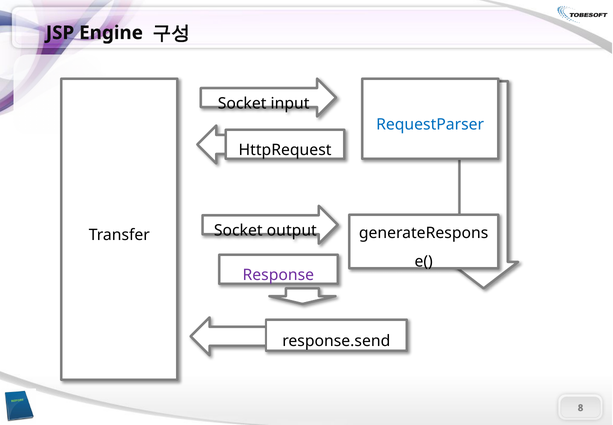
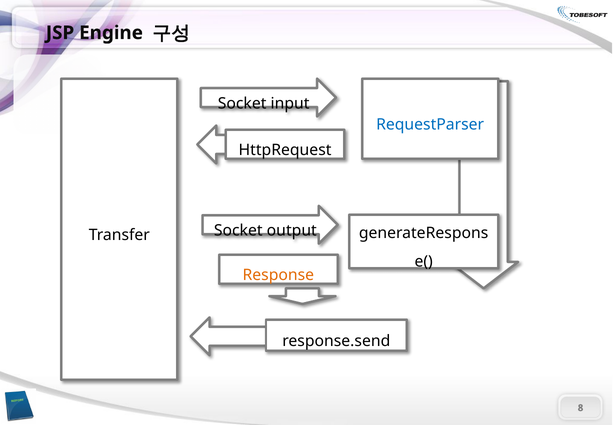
Response colour: purple -> orange (278, 275)
